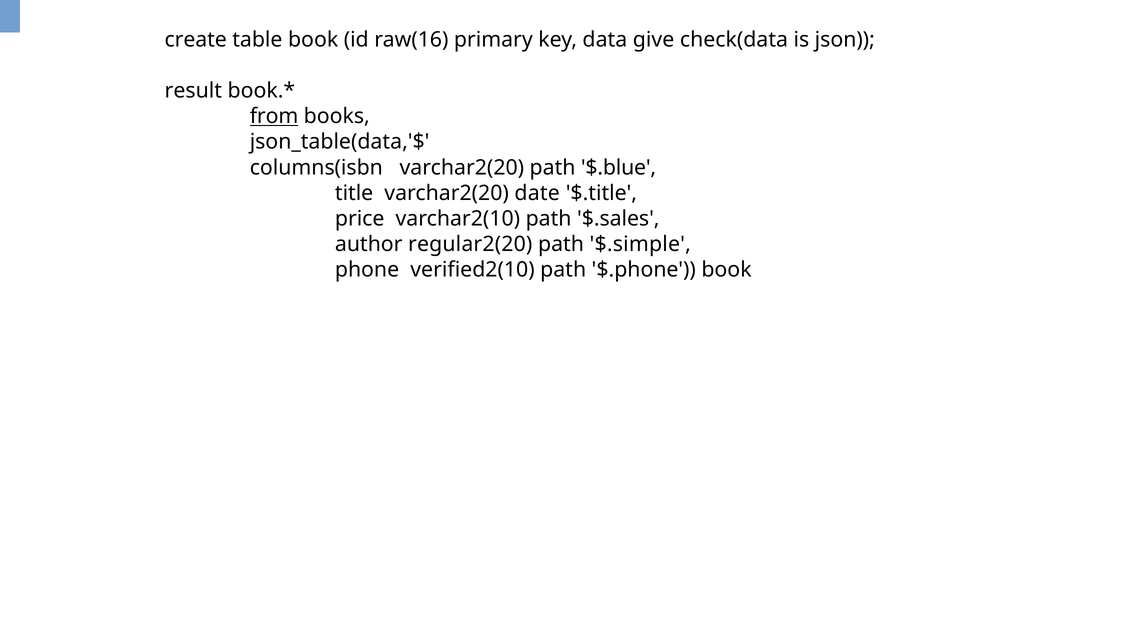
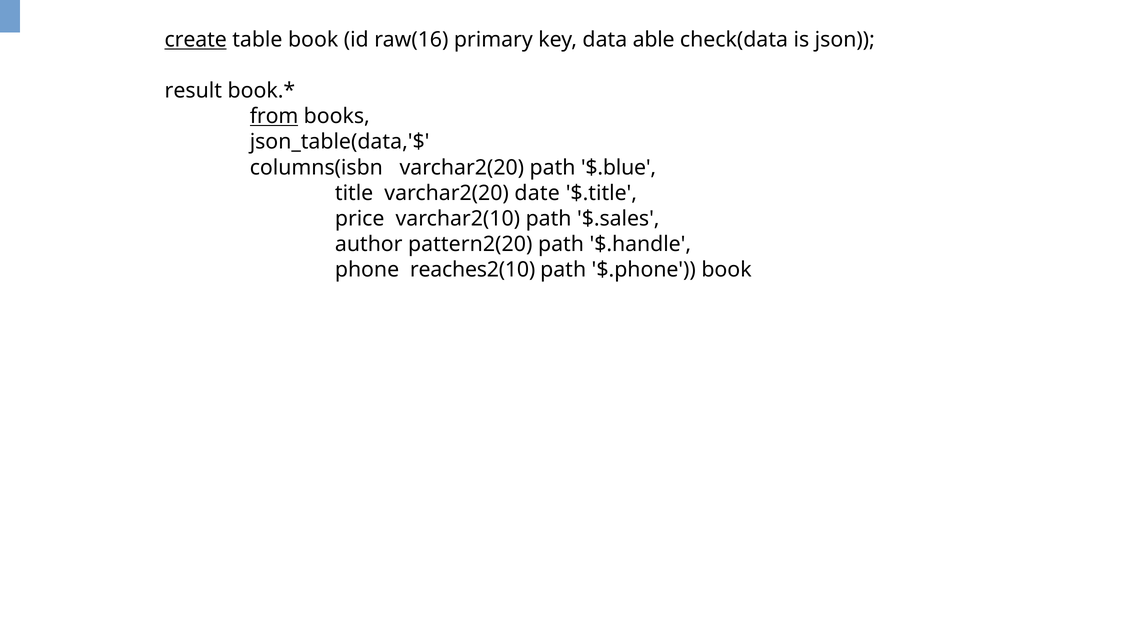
create underline: none -> present (196, 40)
give: give -> able (654, 40)
regular2(20: regular2(20 -> pattern2(20 (470, 244)
$.simple: $.simple -> $.handle (640, 244)
verified2(10: verified2(10 -> reaches2(10 (473, 270)
